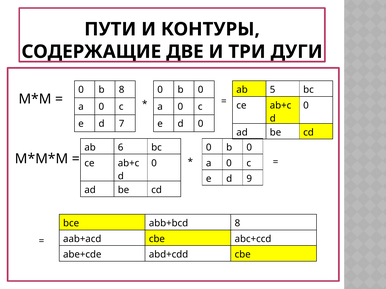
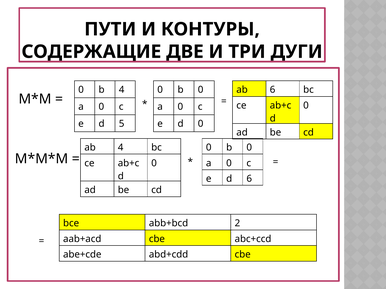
b 8: 8 -> 4 (122, 90)
ab 5: 5 -> 6 (273, 90)
7: 7 -> 5 (122, 124)
ab 6: 6 -> 4 (121, 148)
d 9: 9 -> 6 (249, 179)
abb+bcd 8: 8 -> 2 (237, 224)
